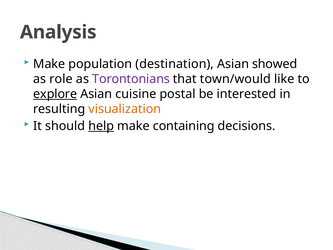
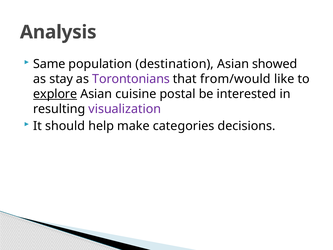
Make: Make -> Same (49, 64)
role: role -> stay (61, 79)
town/would: town/would -> from/would (235, 79)
visualization colour: orange -> purple (125, 109)
help underline: present -> none (101, 126)
containing: containing -> categories (184, 126)
